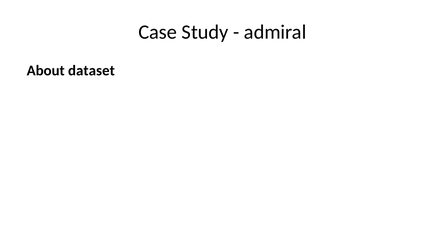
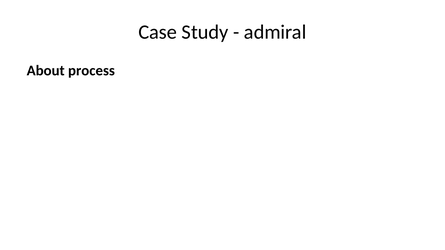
dataset: dataset -> process (91, 71)
